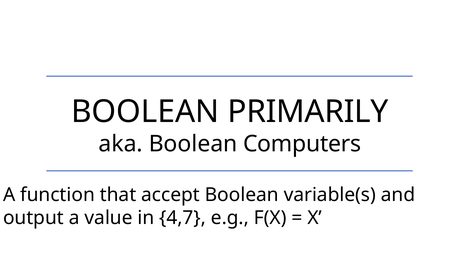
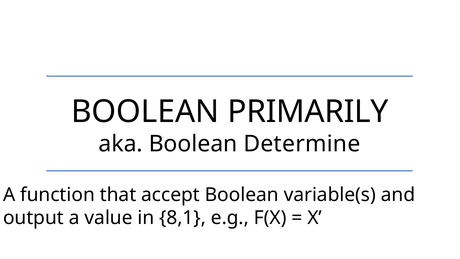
Computers: Computers -> Determine (302, 144)
4,7: 4,7 -> 8,1 (183, 217)
